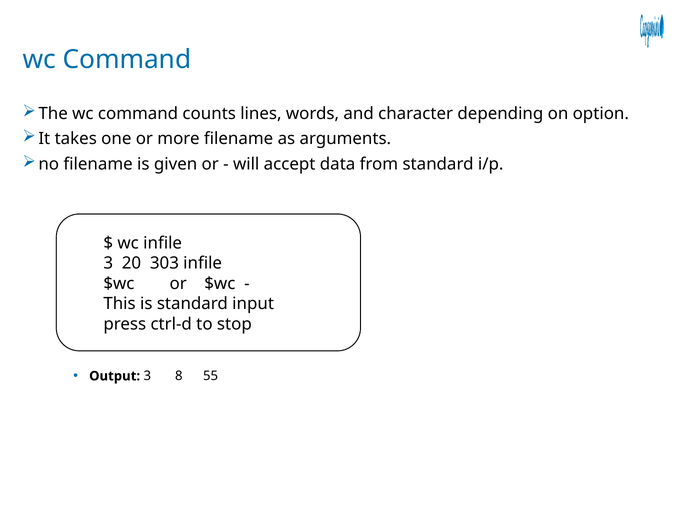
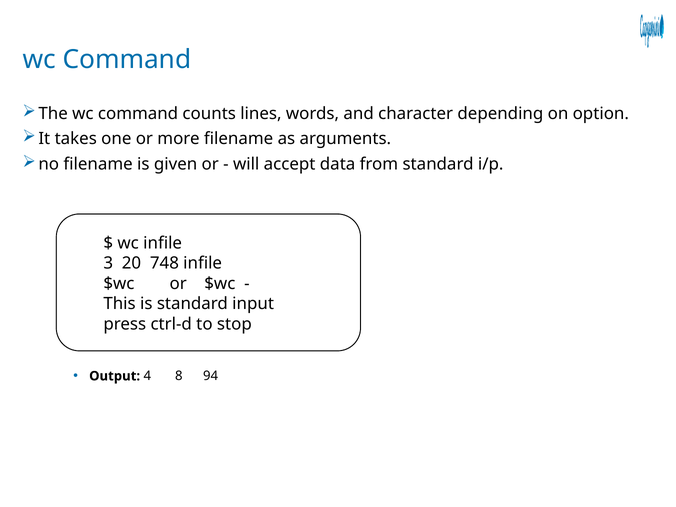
303: 303 -> 748 (164, 263)
Output 3: 3 -> 4 (147, 376)
55: 55 -> 94 (211, 376)
